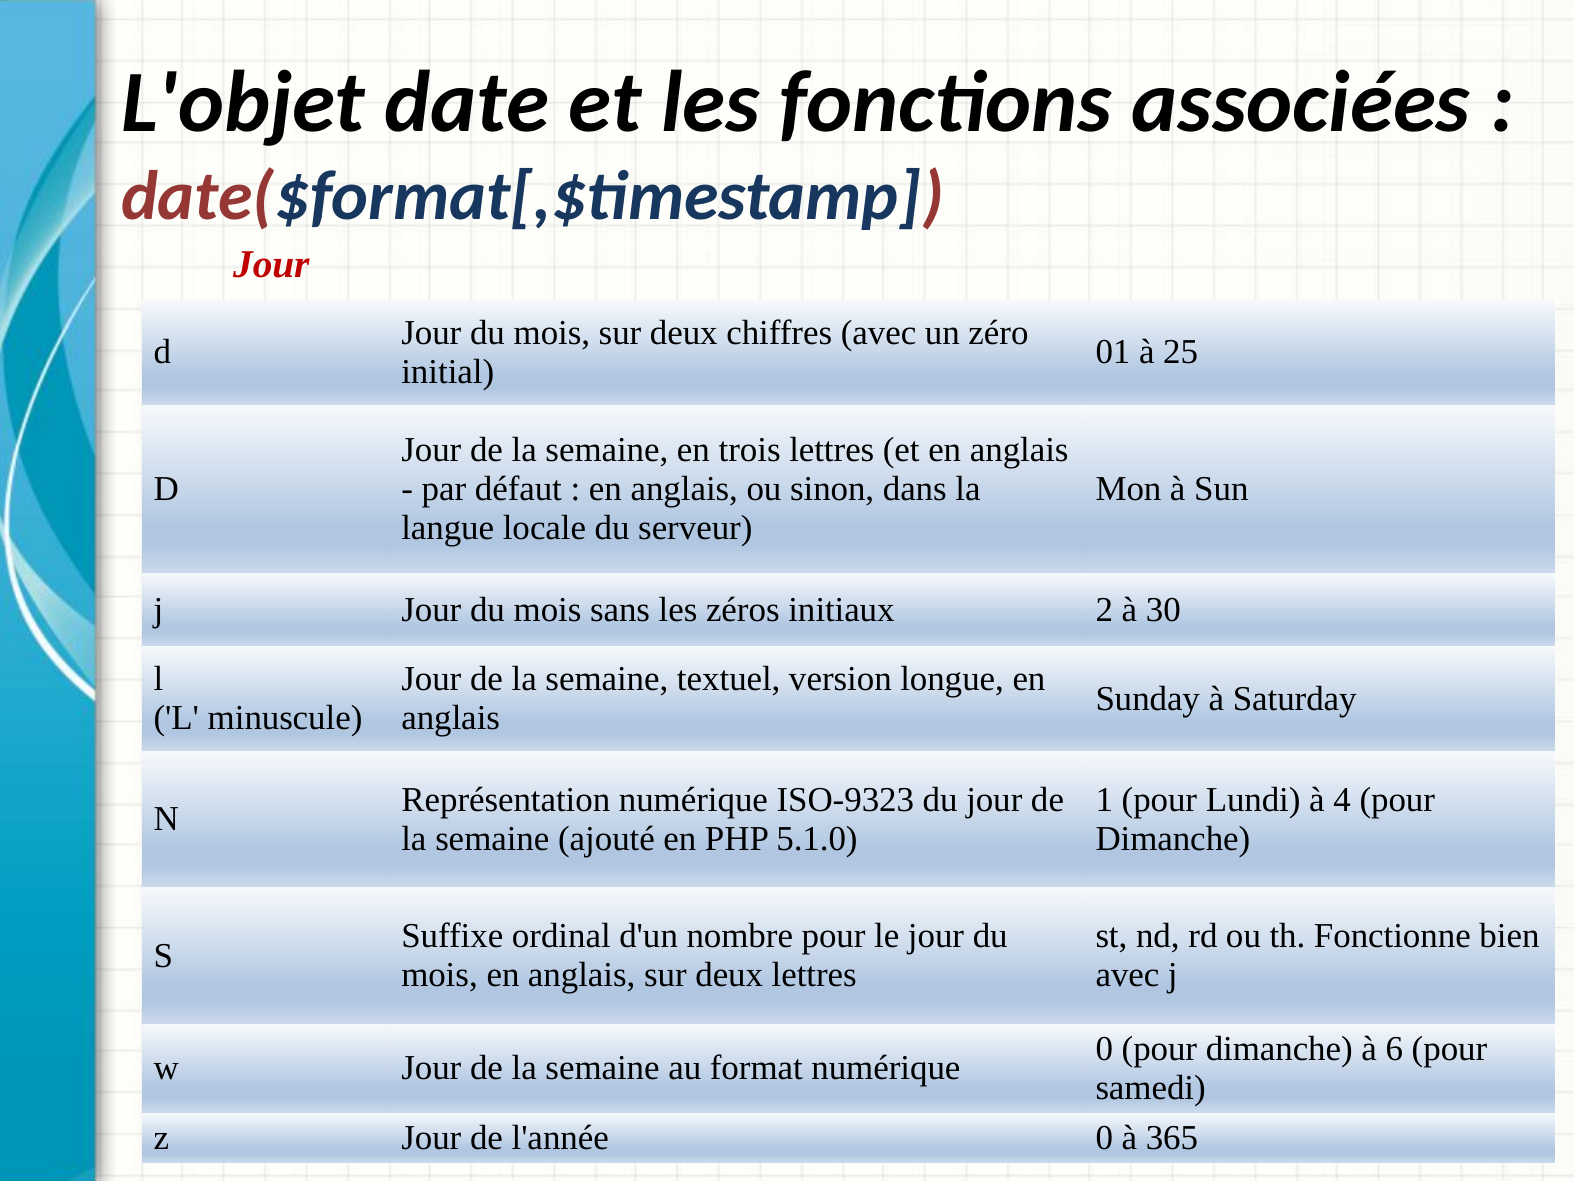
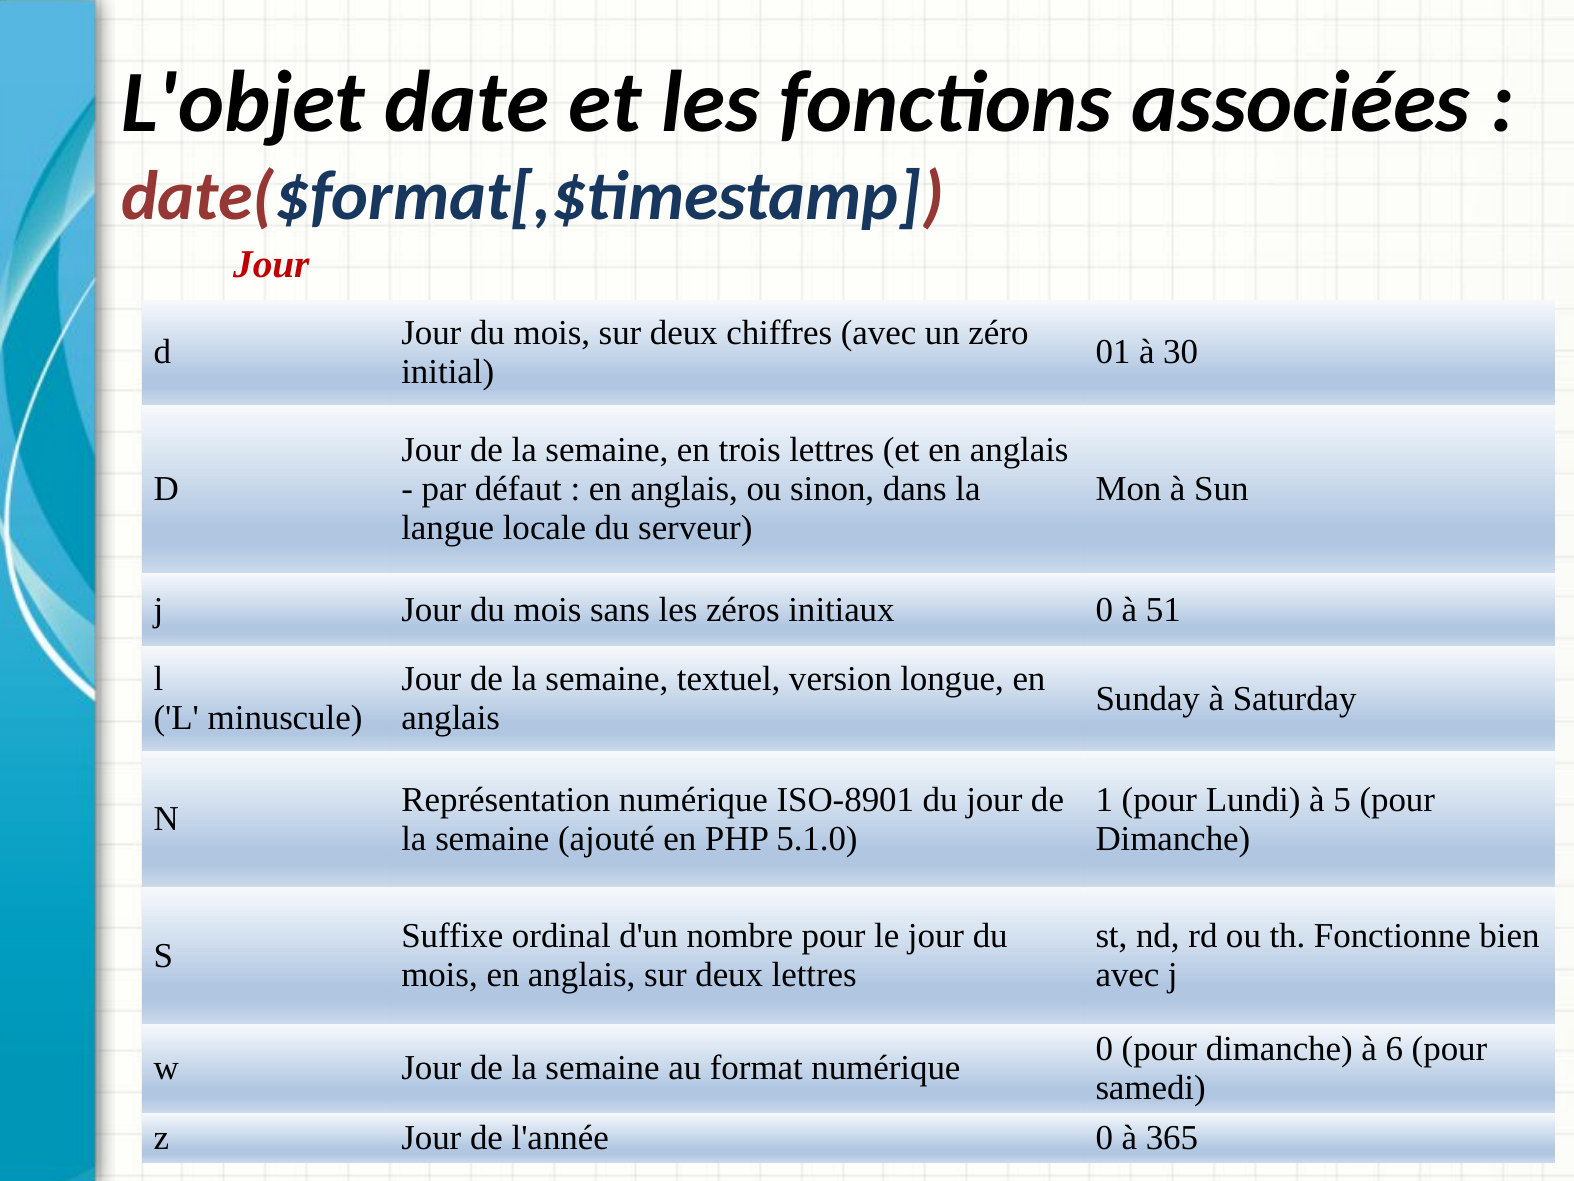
25: 25 -> 30 (1181, 352)
initiaux 2: 2 -> 0 (1104, 609)
30: 30 -> 51 (1163, 609)
ISO-9323: ISO-9323 -> ISO-8901 (845, 800)
4: 4 -> 5 (1342, 800)
